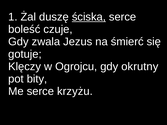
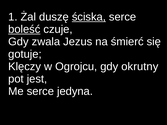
boleść underline: none -> present (24, 29)
bity: bity -> jest (37, 79)
krzyżu: krzyżu -> jedyna (75, 91)
